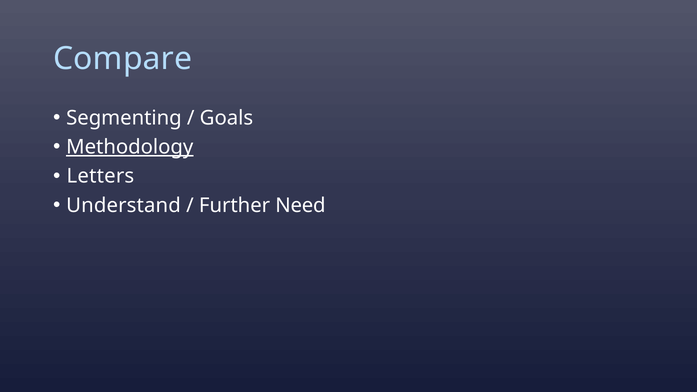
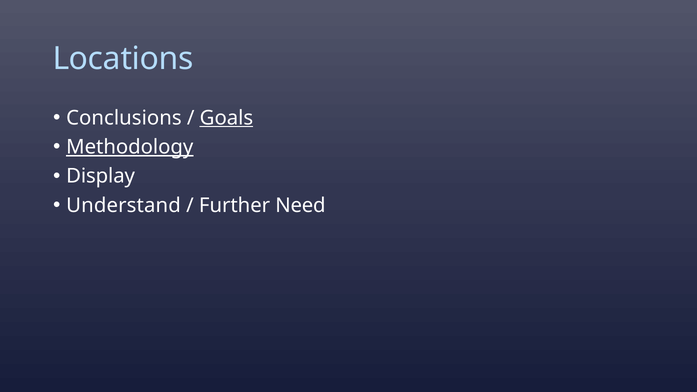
Compare: Compare -> Locations (123, 59)
Segmenting: Segmenting -> Conclusions (124, 118)
Goals underline: none -> present (226, 118)
Letters: Letters -> Display (101, 176)
